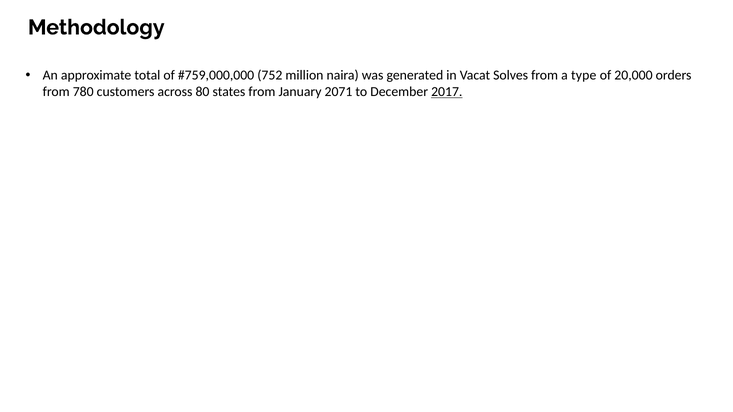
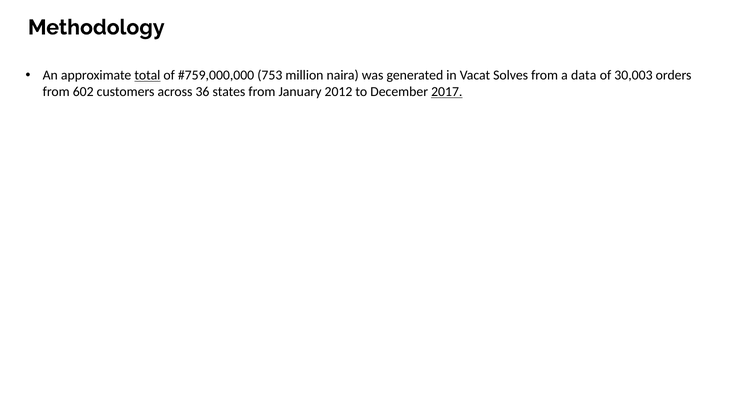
total underline: none -> present (147, 75)
752: 752 -> 753 (270, 75)
type: type -> data (584, 75)
20,000: 20,000 -> 30,003 (633, 75)
780: 780 -> 602 (83, 92)
80: 80 -> 36 (202, 92)
2071: 2071 -> 2012 (338, 92)
